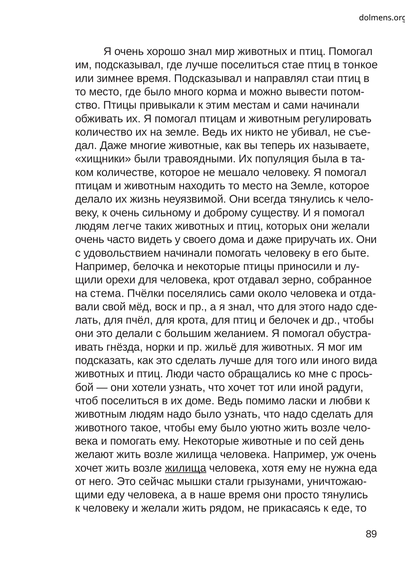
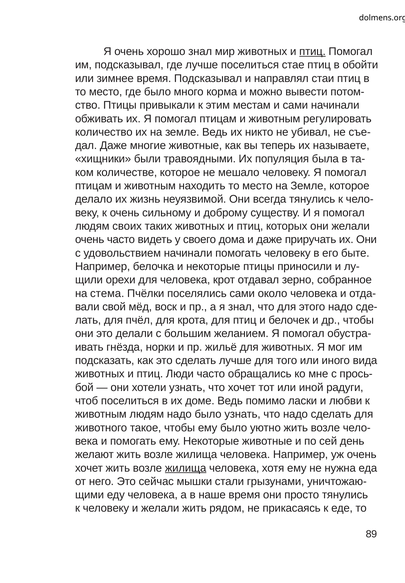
птиц underline: none -> present (312, 51)
тонкое: тонкое -> обойти (360, 65)
легче: легче -> своих (127, 226)
